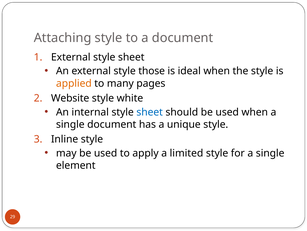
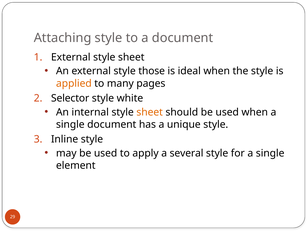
Website: Website -> Selector (70, 98)
sheet colour: blue -> orange (150, 112)
limited: limited -> several (187, 153)
